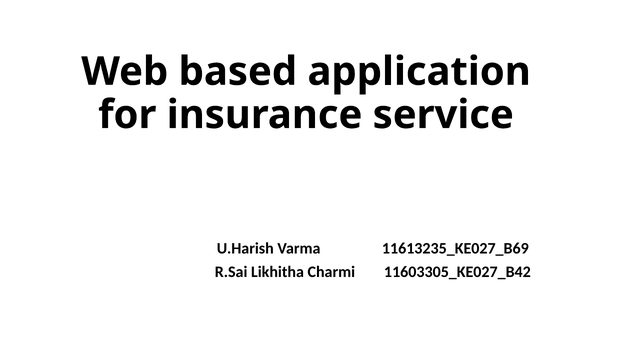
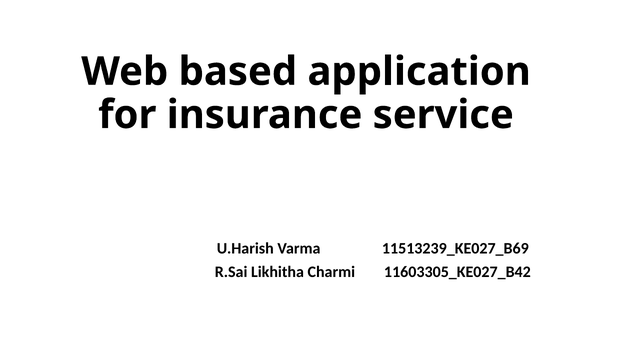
11613235_KE027_B69: 11613235_KE027_B69 -> 11513239_KE027_B69 (455, 248)
